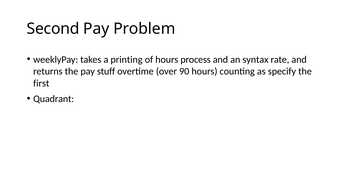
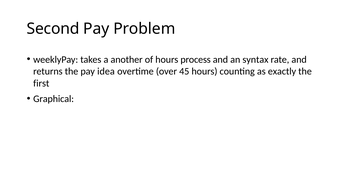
printing: printing -> another (127, 59)
stuff: stuff -> idea (106, 71)
90: 90 -> 45 (184, 71)
specify: specify -> exactly (282, 71)
Quadrant: Quadrant -> Graphical (54, 99)
